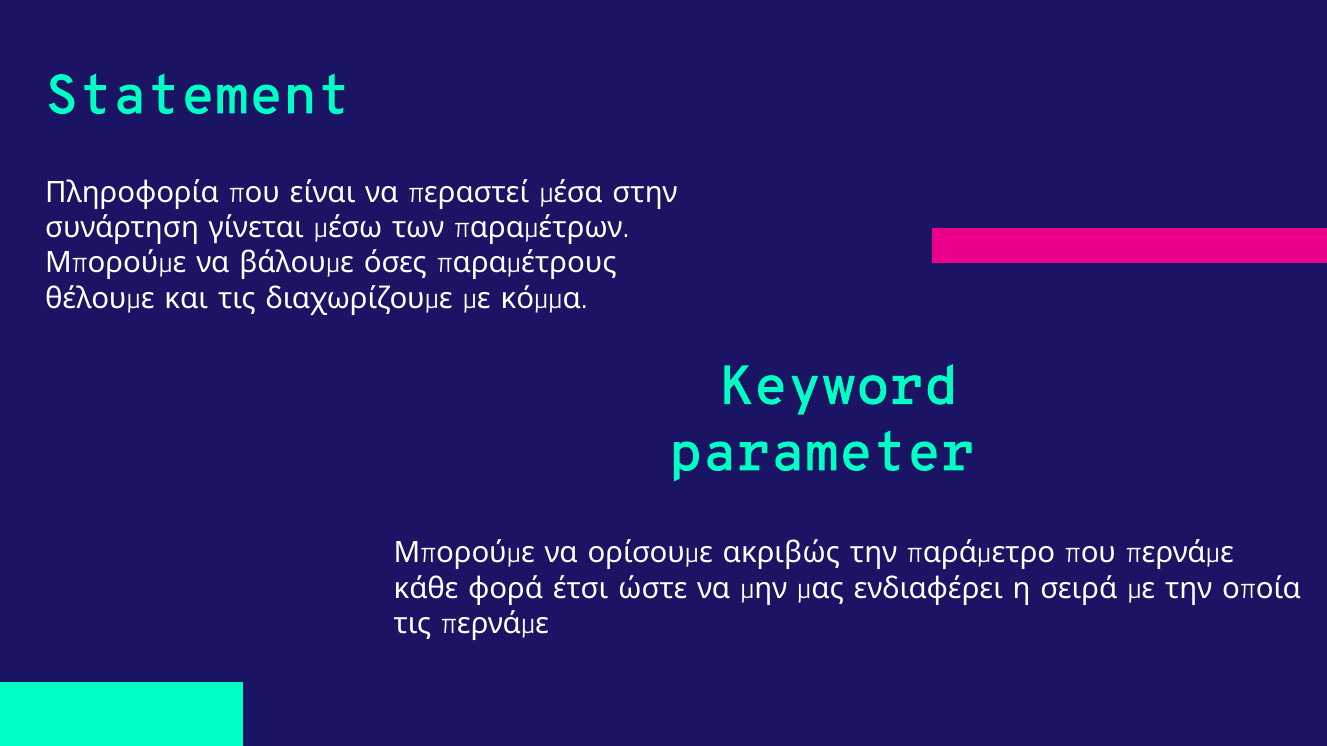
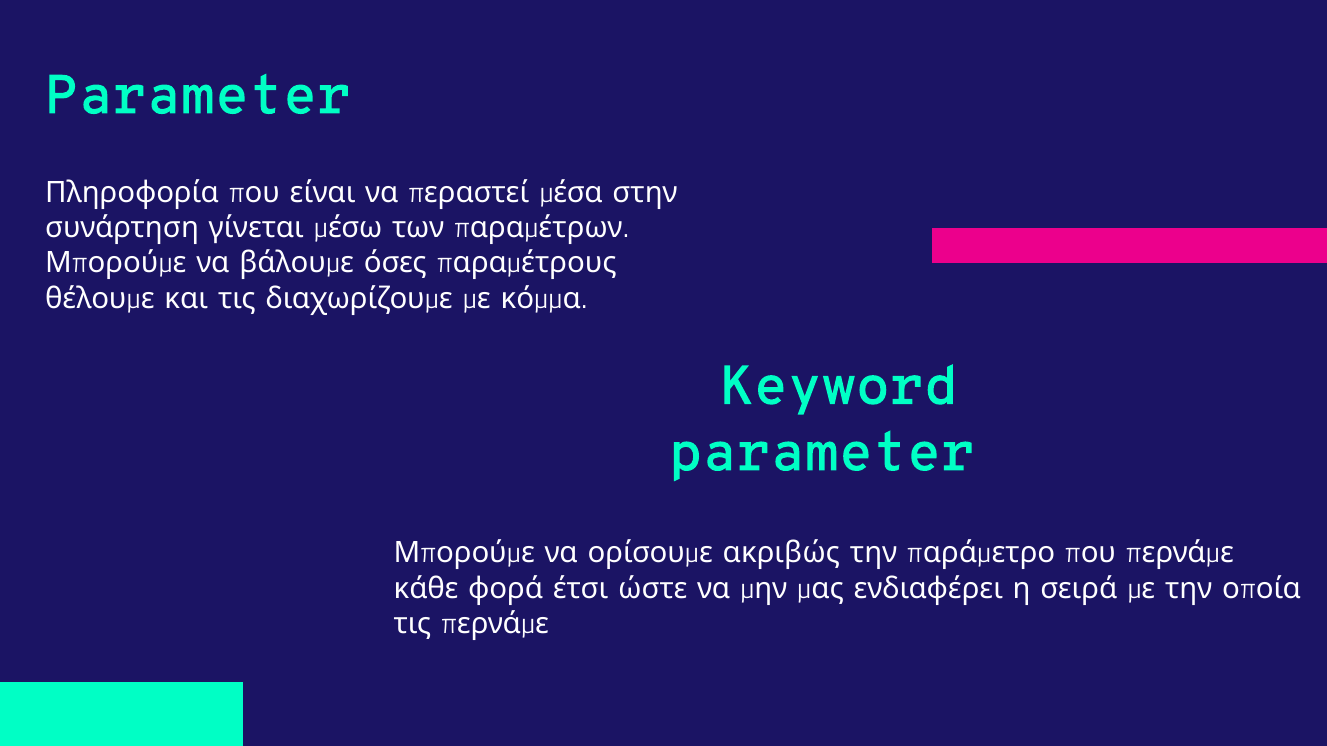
Statement: Statement -> Parameter (198, 95)
